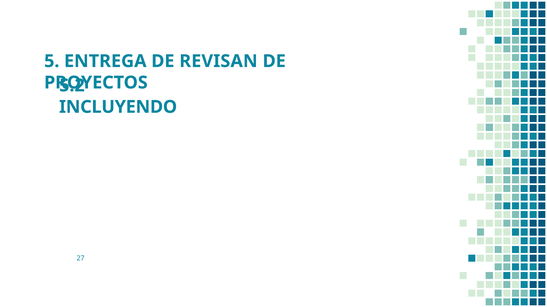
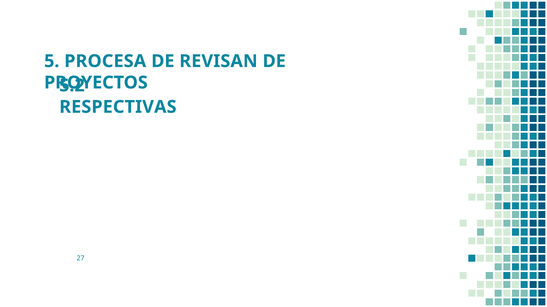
ENTREGA: ENTREGA -> PROCESA (105, 61)
INCLUYENDO: INCLUYENDO -> RESPECTIVAS (118, 107)
